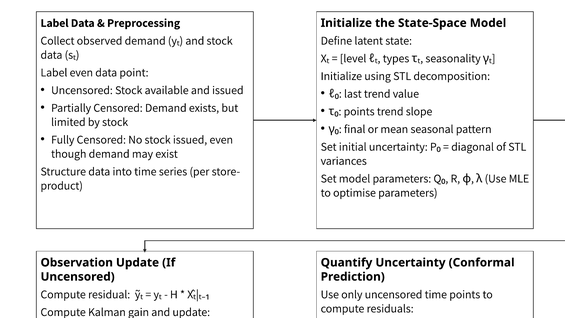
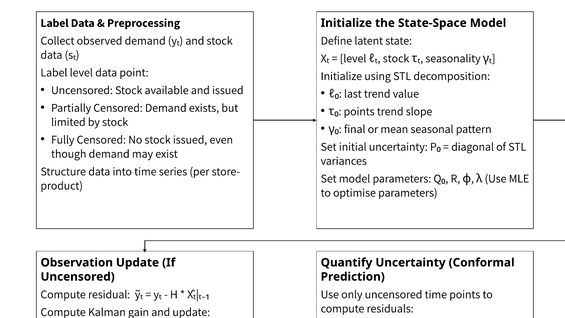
types: types -> stock (396, 58)
Label even: even -> level (81, 72)
